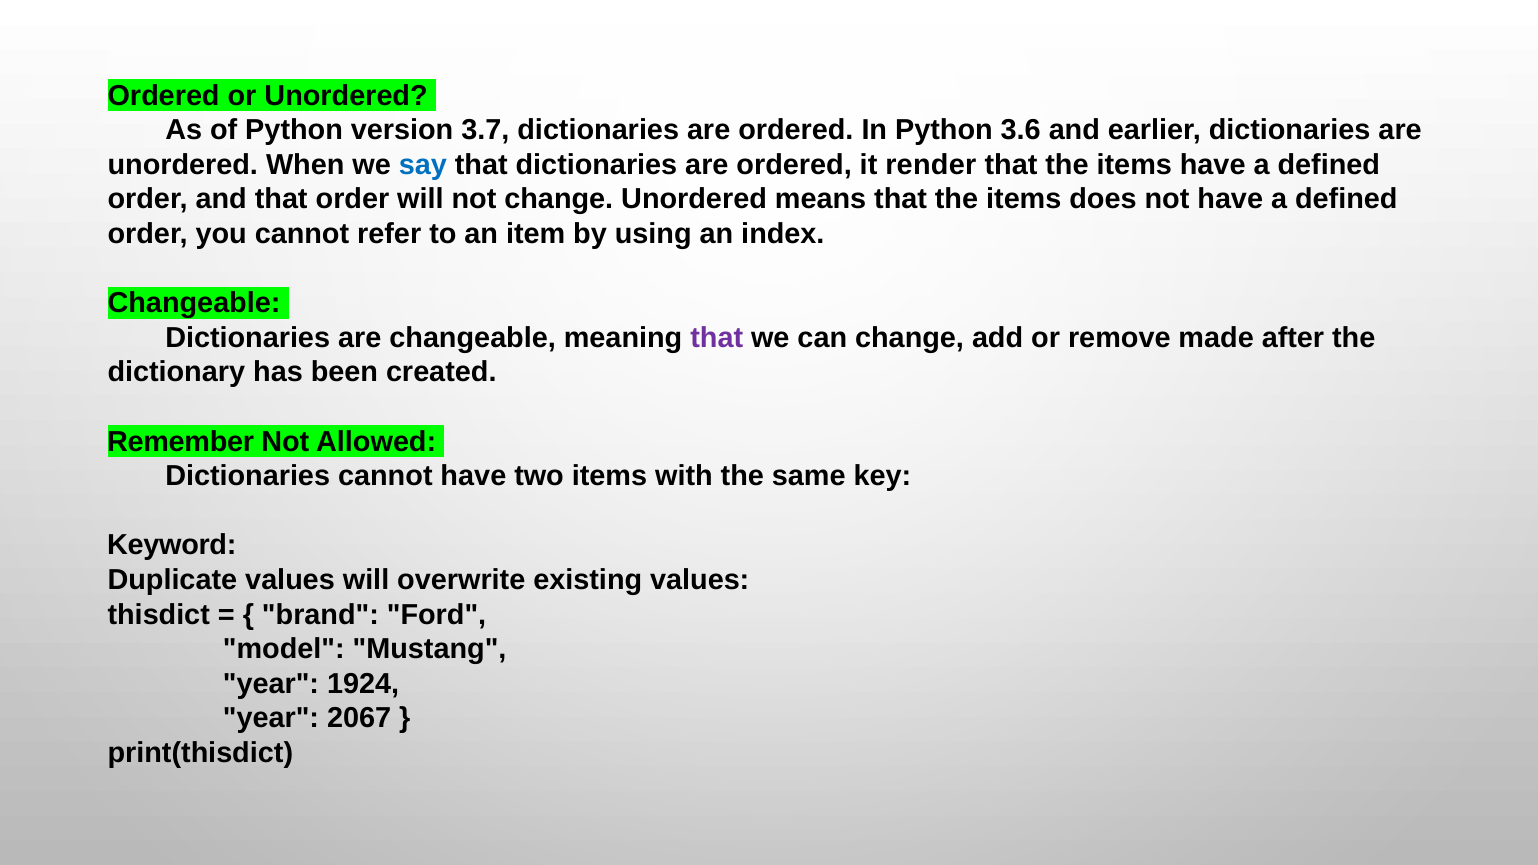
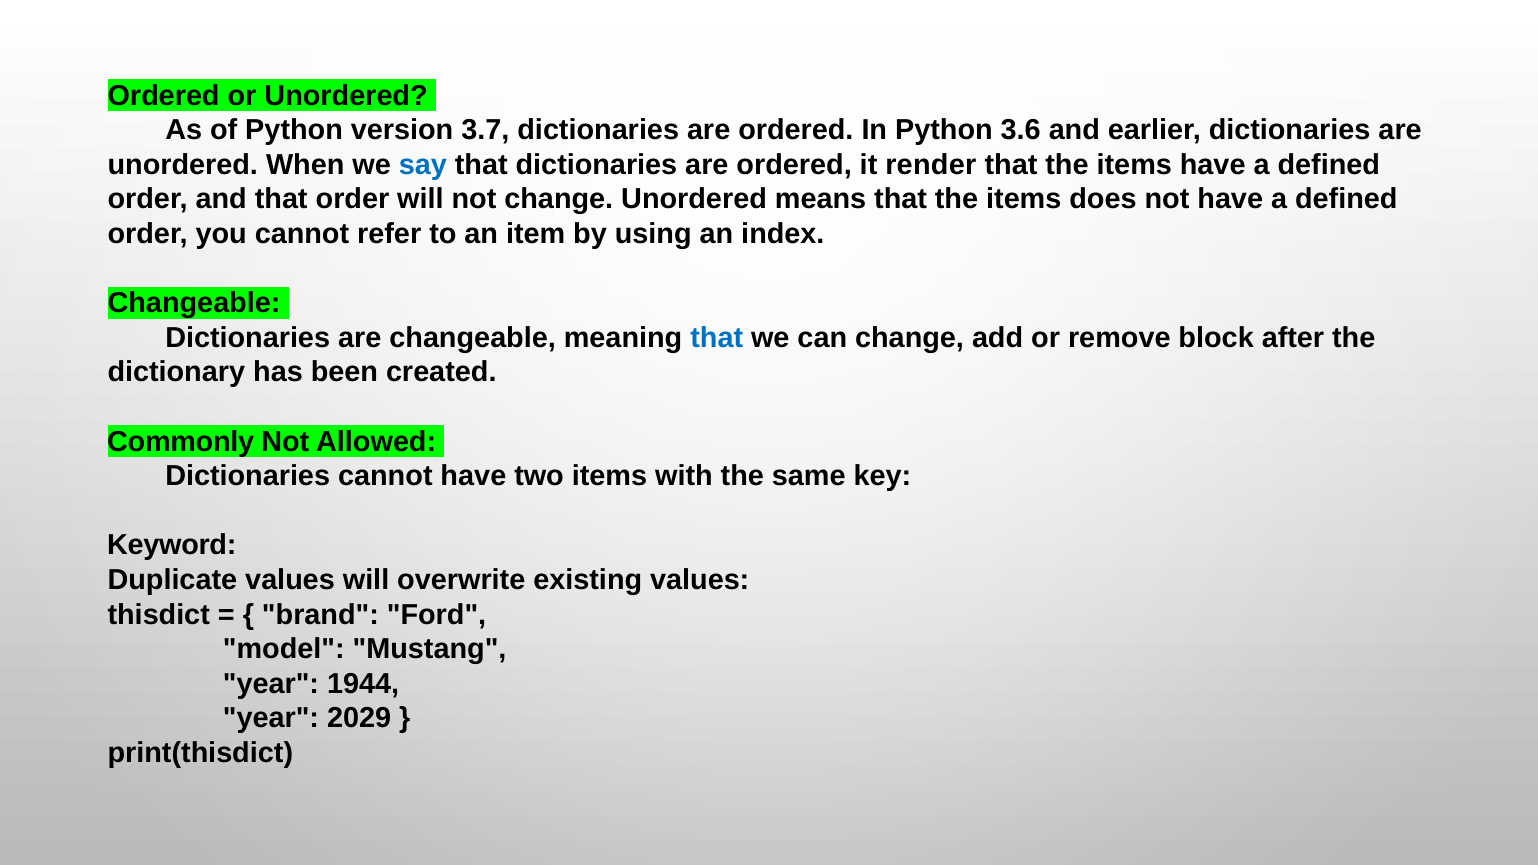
that colour: purple -> blue (717, 338)
made: made -> block (1216, 338)
Remember: Remember -> Commonly (181, 442)
1924: 1924 -> 1944 (363, 684)
2067: 2067 -> 2029 (359, 718)
